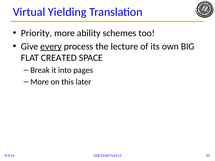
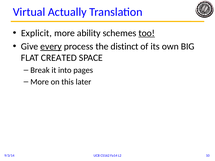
Yielding: Yielding -> Actually (67, 12)
Priority: Priority -> Explicit (36, 33)
too underline: none -> present (147, 33)
lecture: lecture -> distinct (125, 46)
